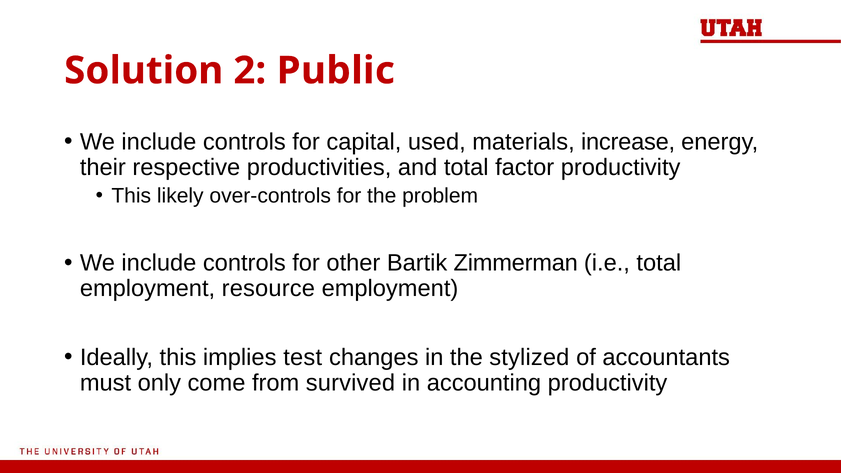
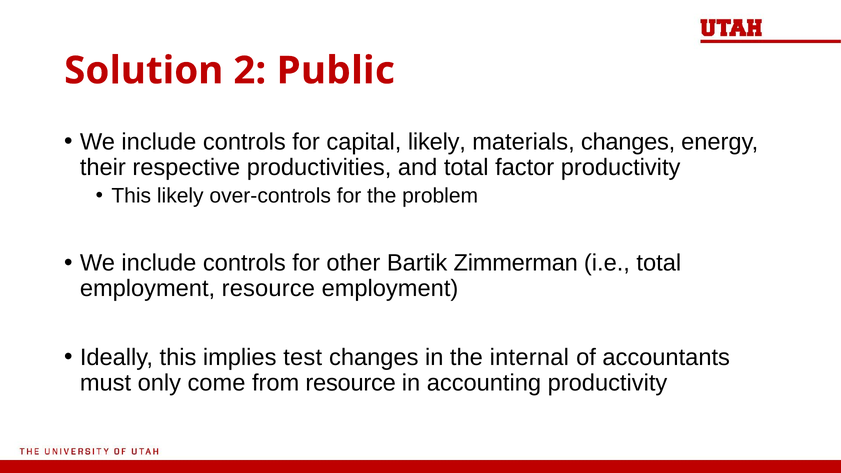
capital used: used -> likely (437, 142)
materials increase: increase -> changes (628, 142)
stylized: stylized -> internal (529, 357)
from survived: survived -> resource (351, 383)
